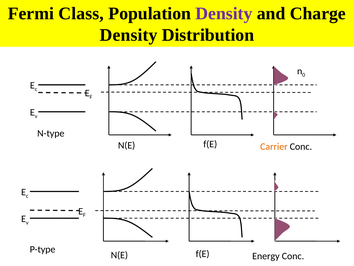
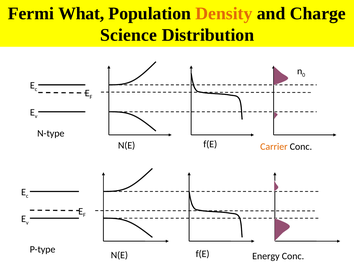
Class: Class -> What (81, 14)
Density colour: purple -> orange (224, 14)
Density: Density -> Science (129, 35)
